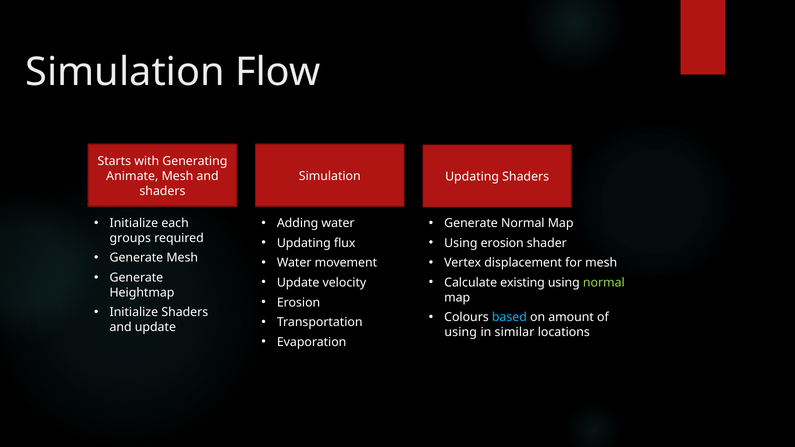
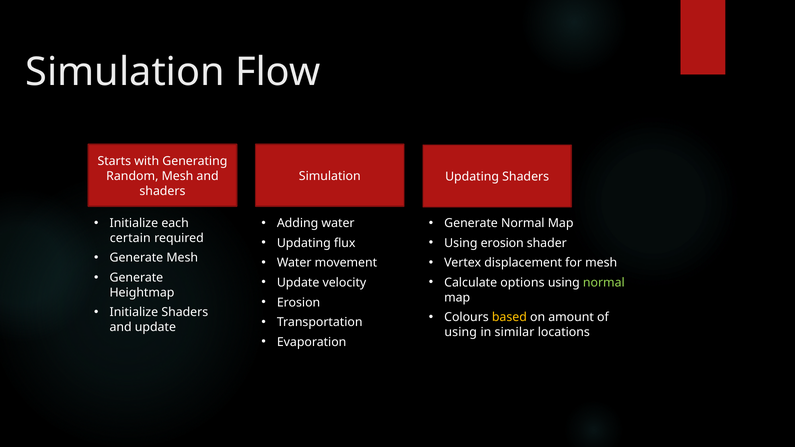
Animate: Animate -> Random (132, 176)
groups: groups -> certain (130, 238)
existing: existing -> options (522, 283)
based colour: light blue -> yellow (509, 317)
